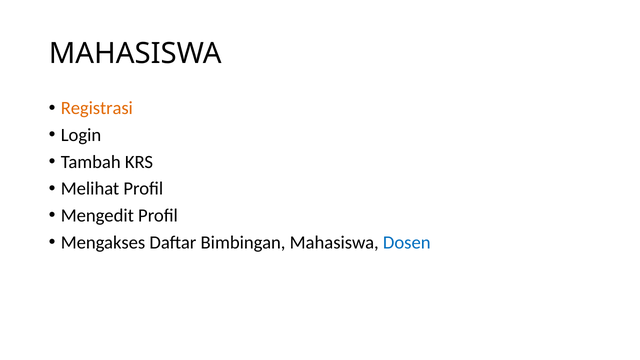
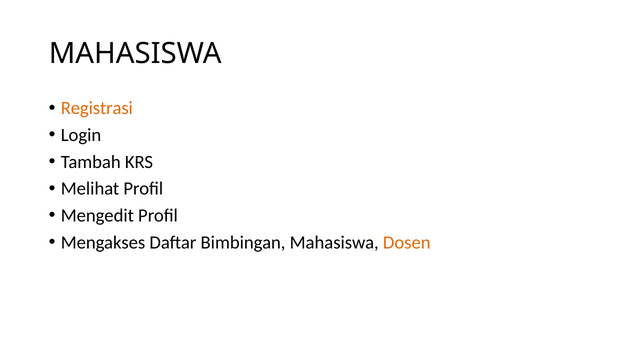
Dosen colour: blue -> orange (407, 242)
